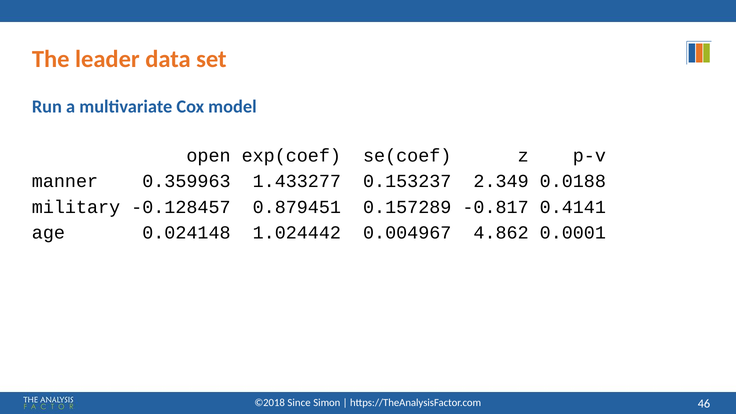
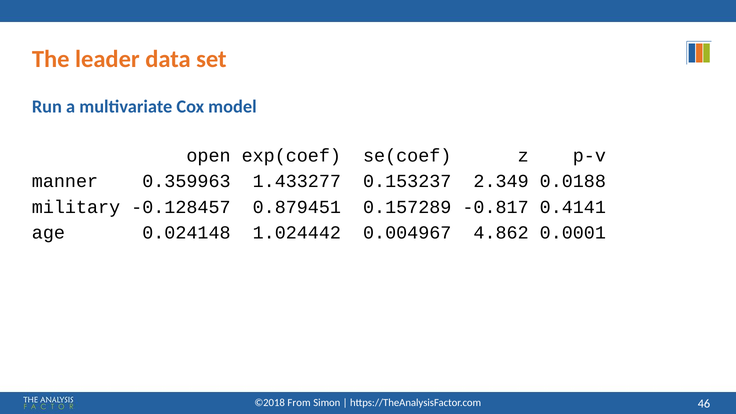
Since: Since -> From (299, 403)
